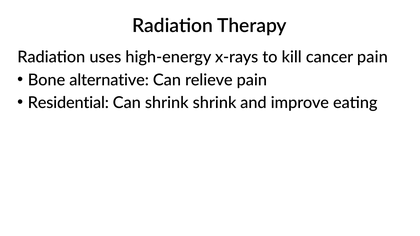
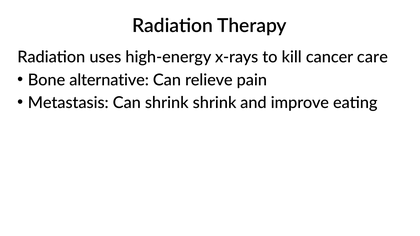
cancer pain: pain -> care (372, 57)
Residential: Residential -> Metastasis (68, 103)
